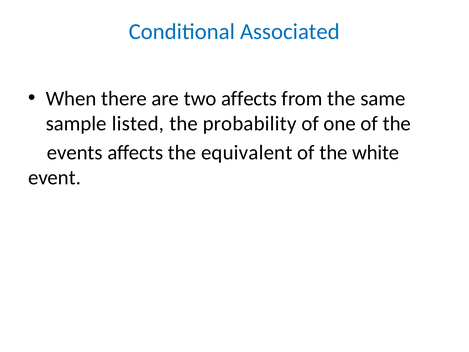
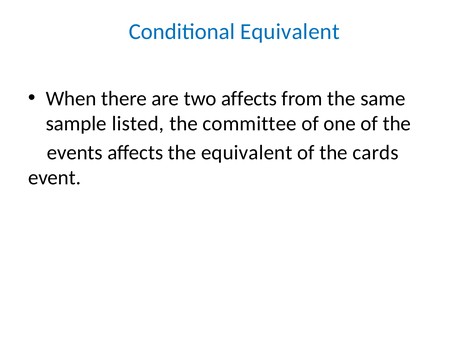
Conditional Associated: Associated -> Equivalent (290, 32)
probability: probability -> committee (250, 123)
white: white -> cards (376, 153)
